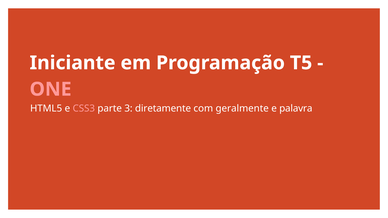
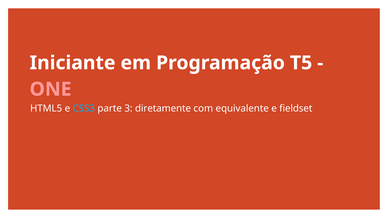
CSS3 colour: pink -> light blue (84, 109)
geralmente: geralmente -> equivalente (242, 109)
palavra: palavra -> fieldset (296, 109)
